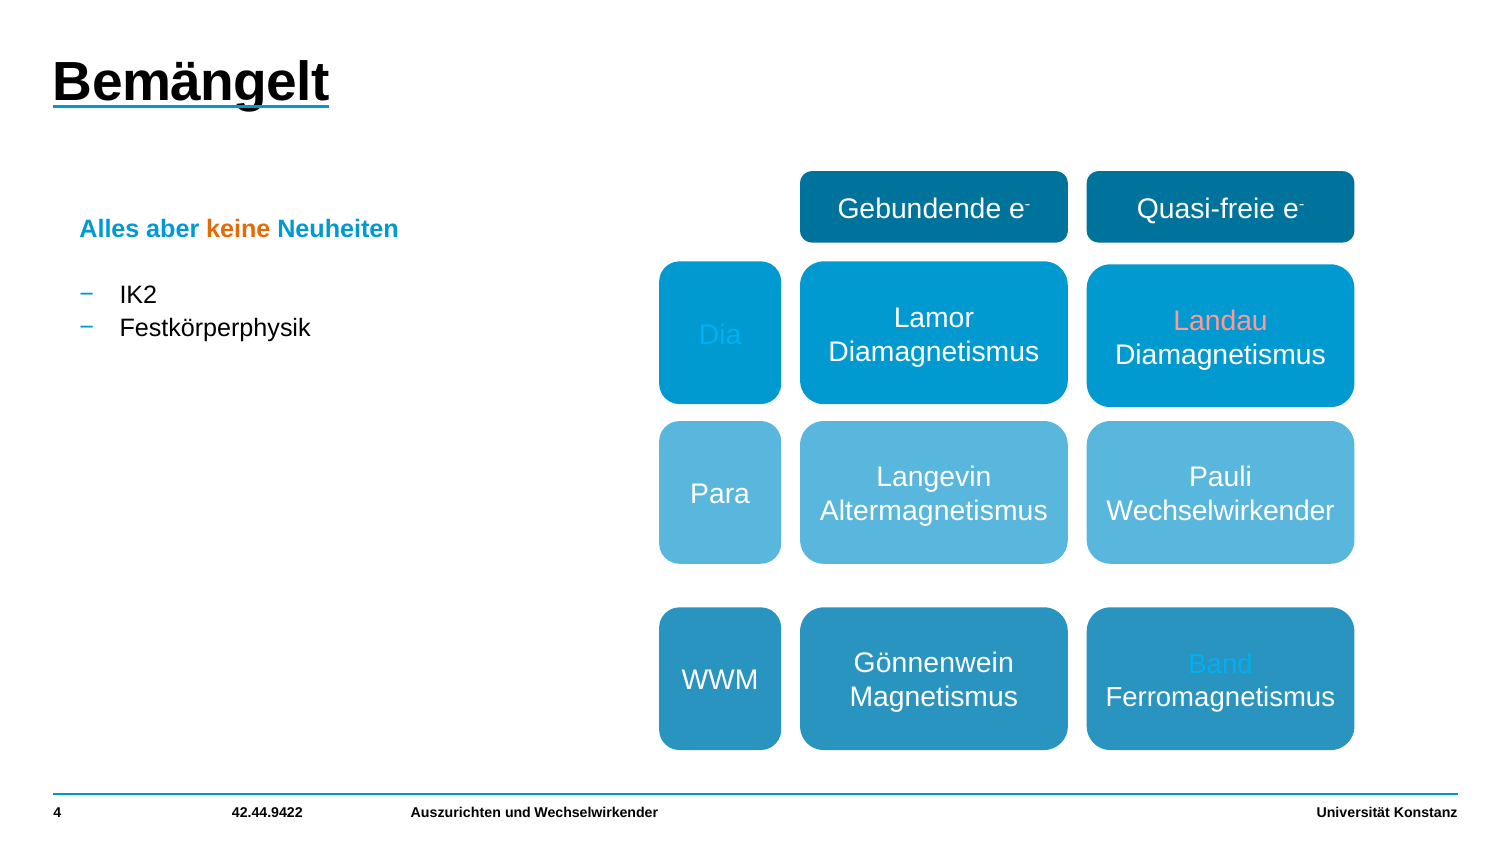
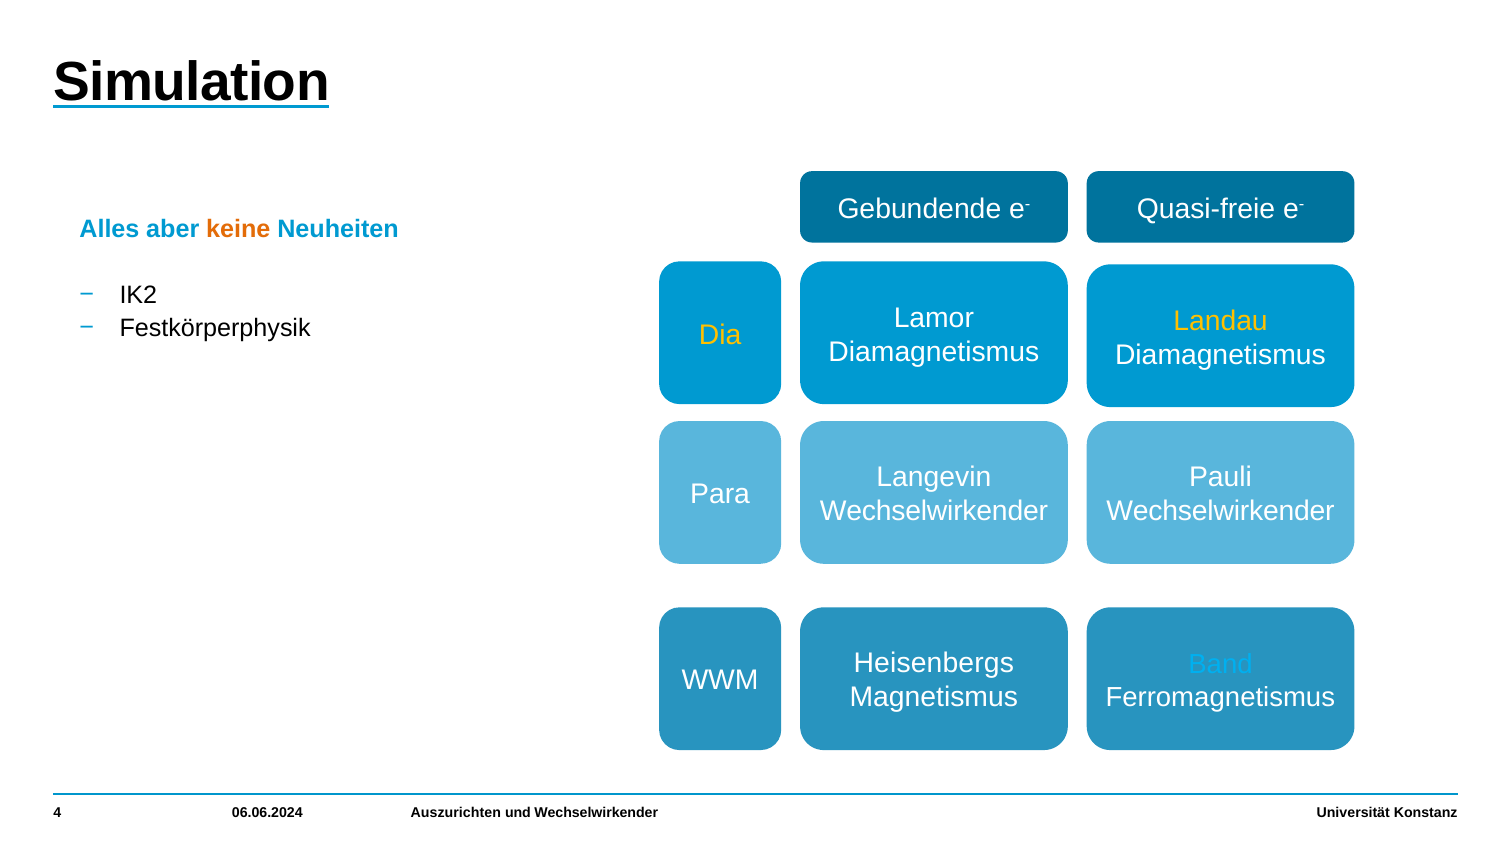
Bemängelt: Bemängelt -> Simulation (191, 82)
Landau colour: pink -> yellow (1221, 321)
Dia colour: light blue -> yellow (720, 335)
Altermagnetismus: Altermagnetismus -> Wechselwirkender (934, 511)
Gönnenwein: Gönnenwein -> Heisenbergs (934, 664)
42.44.9422: 42.44.9422 -> 06.06.2024 (267, 812)
